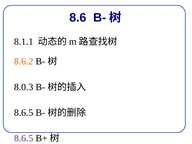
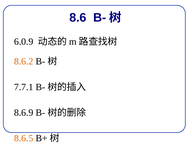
8.1.1: 8.1.1 -> 6.0.9 (24, 42)
8.0.3: 8.0.3 -> 7.7.1 (24, 87)
8.6.5: 8.6.5 -> 8.6.9 (24, 113)
8.6.5 colour: purple -> orange (24, 138)
